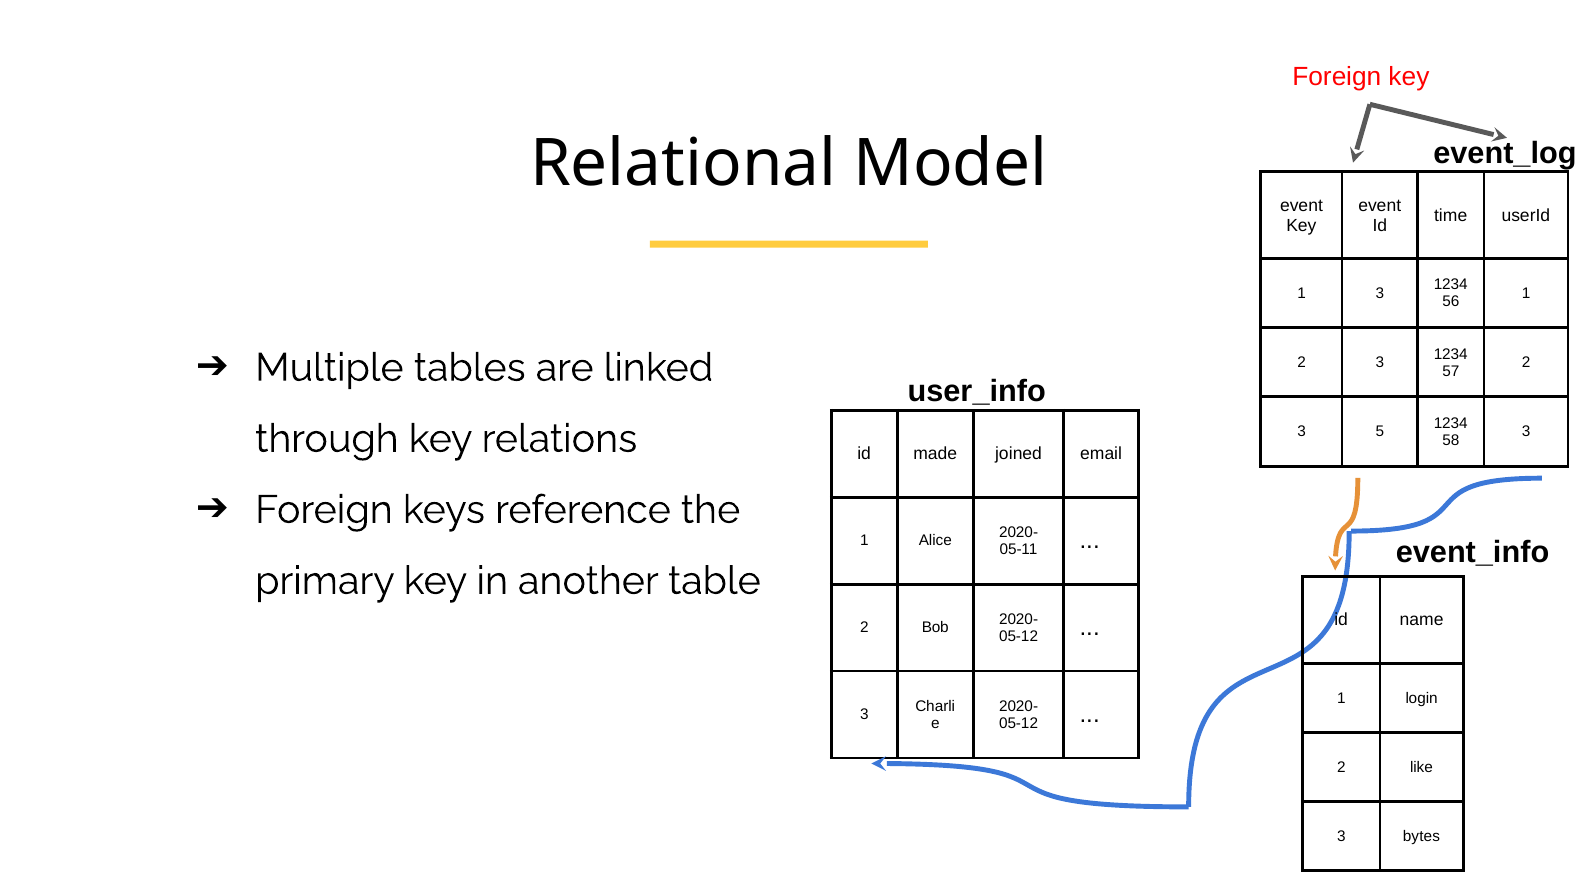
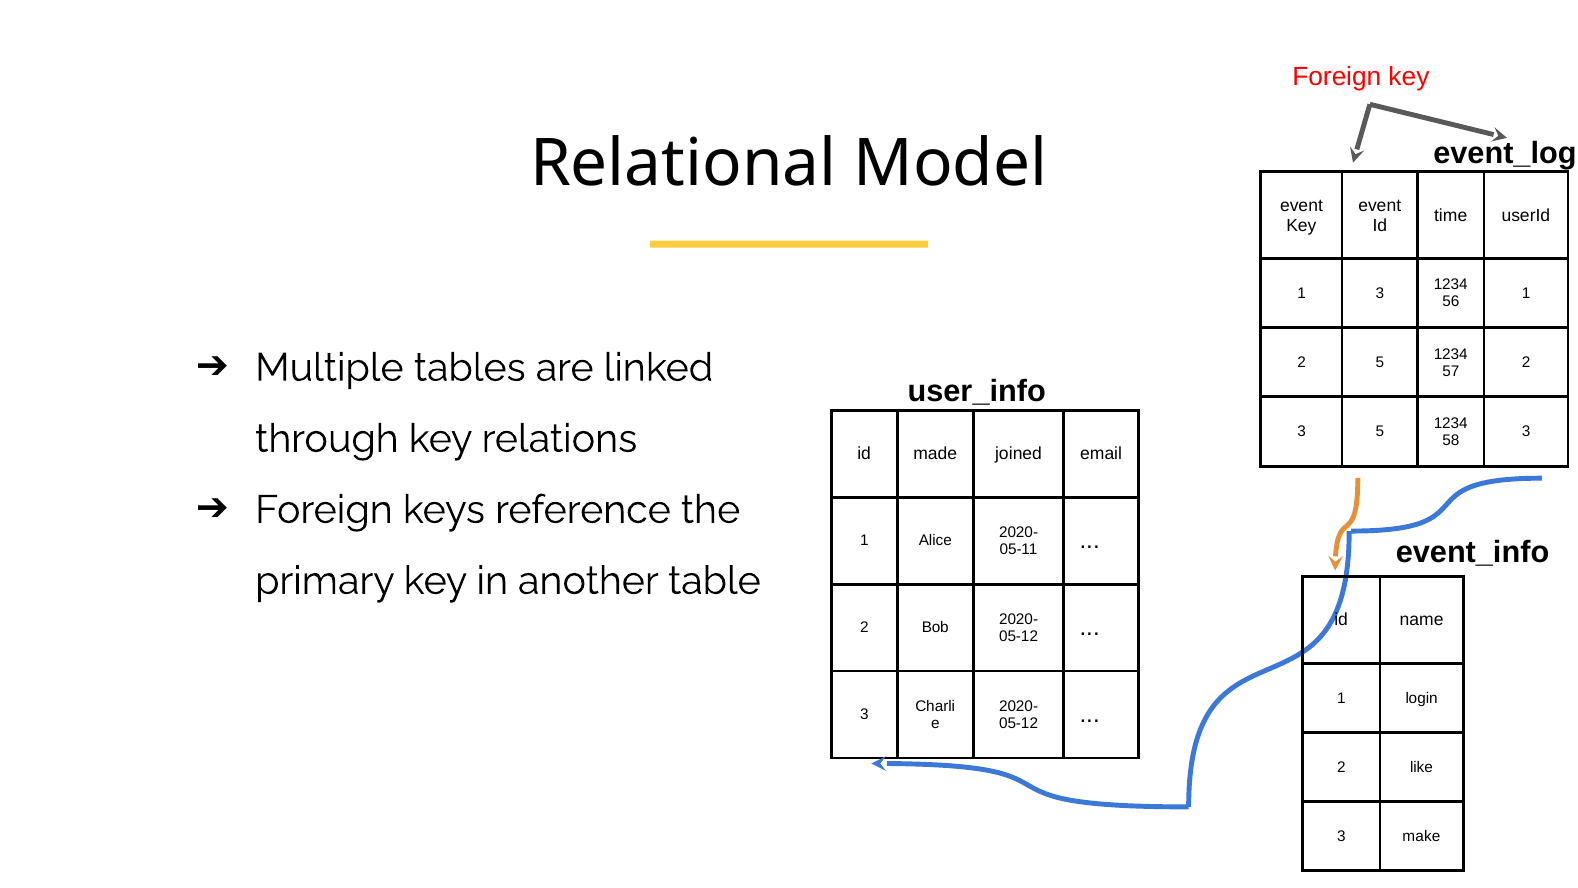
3: 3 -> 5 (1380, 362)
bytes: bytes -> make (1421, 836)
